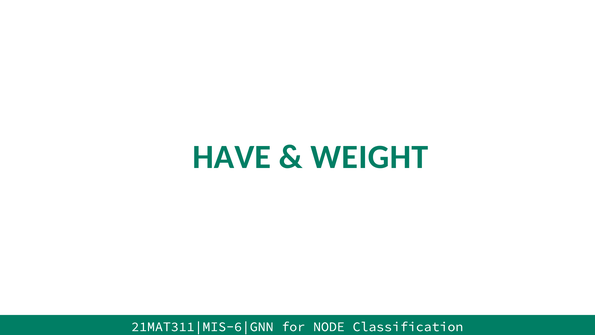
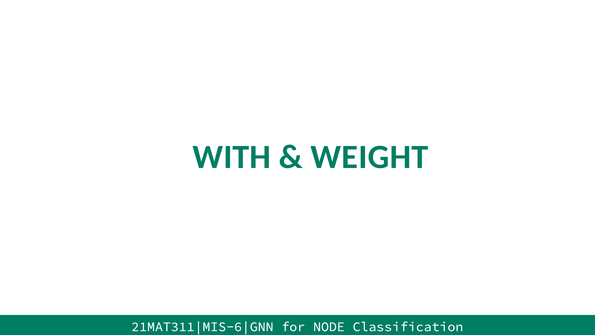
HAVE: HAVE -> WITH (232, 157)
